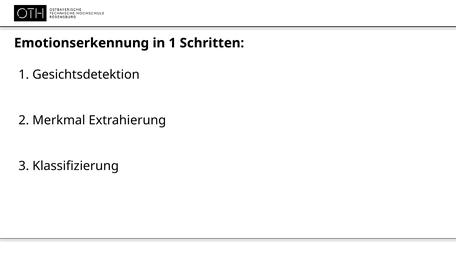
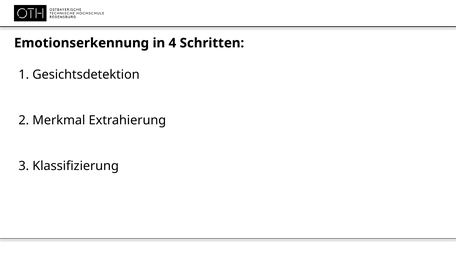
in 1: 1 -> 4 (172, 43)
